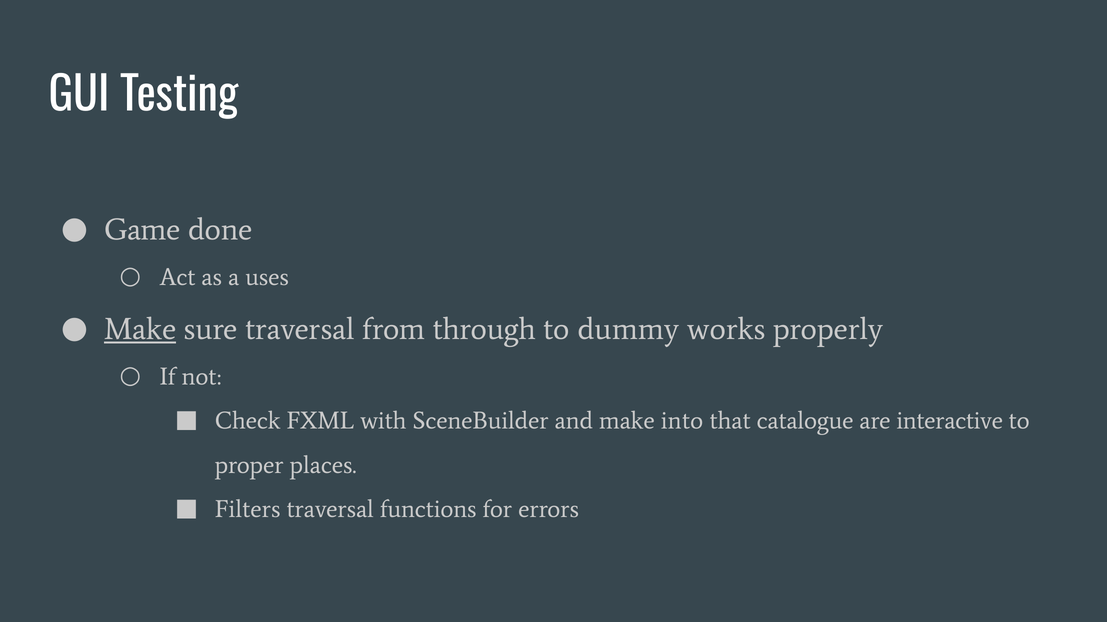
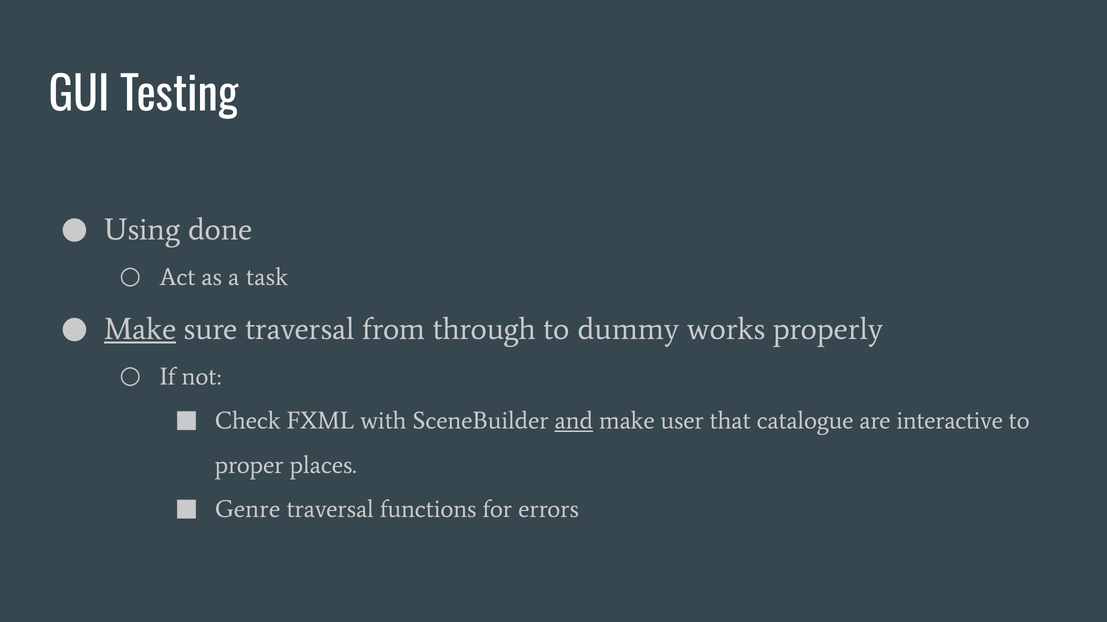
Game: Game -> Using (142, 230)
uses: uses -> task (267, 277)
and underline: none -> present (574, 421)
into: into -> user (682, 421)
Filters: Filters -> Genre (248, 510)
